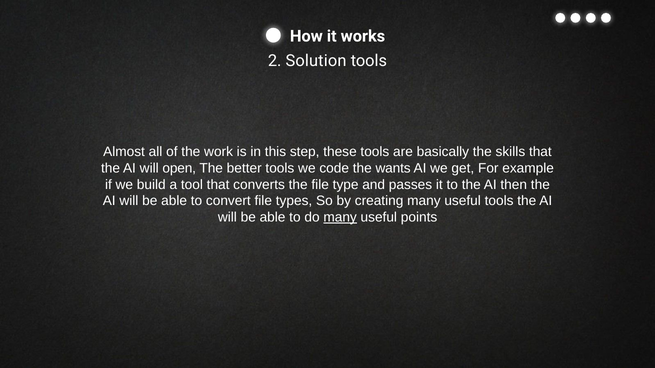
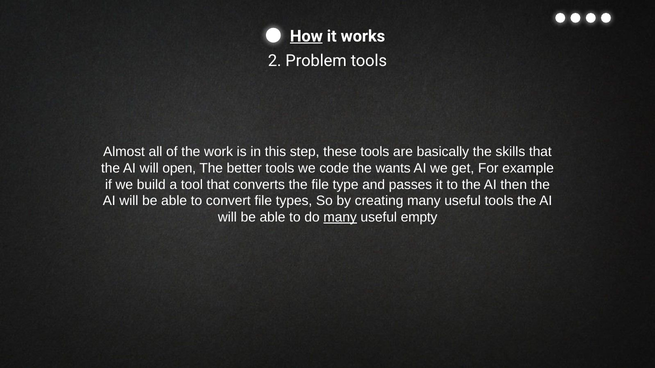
How underline: none -> present (306, 36)
Solution: Solution -> Problem (316, 61)
points: points -> empty (419, 217)
